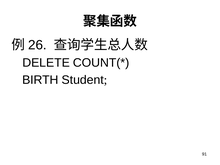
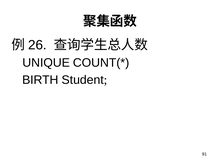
DELETE: DELETE -> UNIQUE (46, 63)
